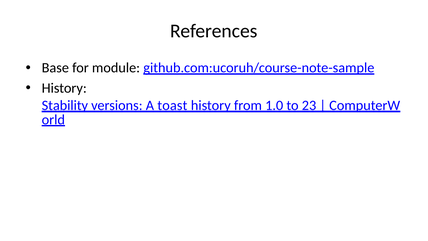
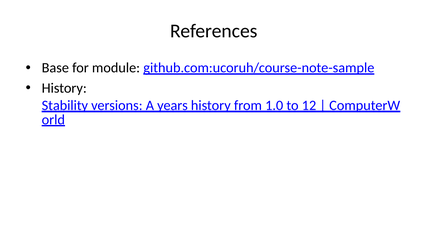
toast: toast -> years (172, 105)
23: 23 -> 12 (309, 105)
